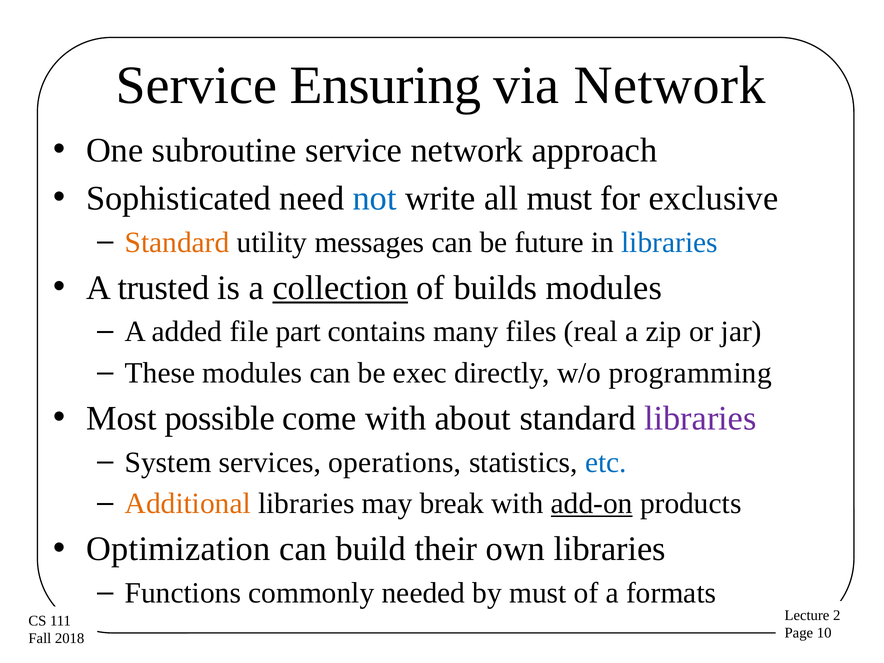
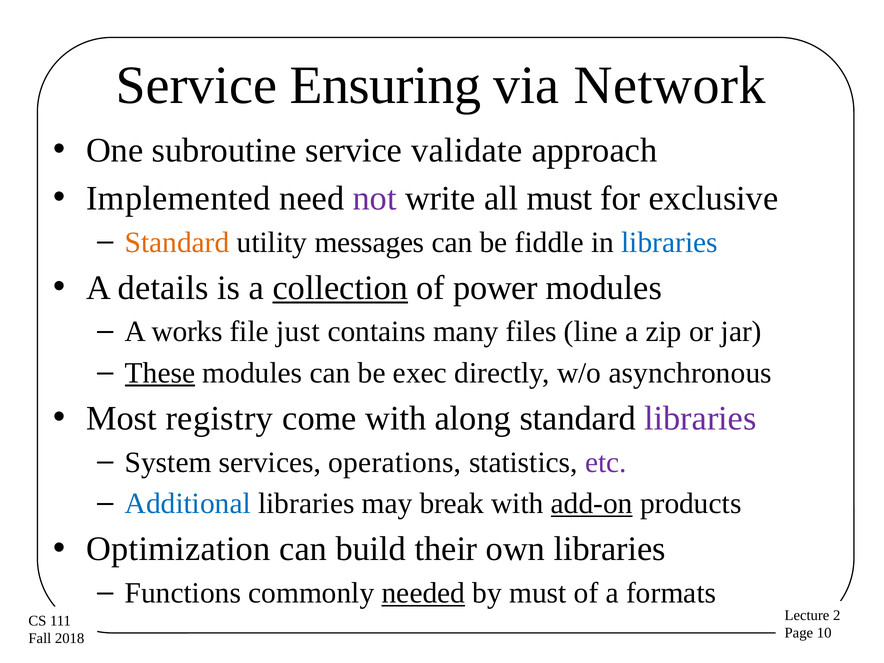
service network: network -> validate (467, 150)
Sophisticated: Sophisticated -> Implemented (178, 198)
not colour: blue -> purple (375, 198)
future: future -> fiddle (549, 242)
trusted: trusted -> details (163, 288)
builds: builds -> power (496, 288)
added: added -> works (187, 332)
part: part -> just (298, 332)
real: real -> line (591, 332)
These underline: none -> present (160, 373)
programming: programming -> asynchronous (690, 373)
possible: possible -> registry (219, 418)
about: about -> along (473, 418)
etc colour: blue -> purple (606, 462)
Additional colour: orange -> blue (188, 504)
needed underline: none -> present (423, 593)
